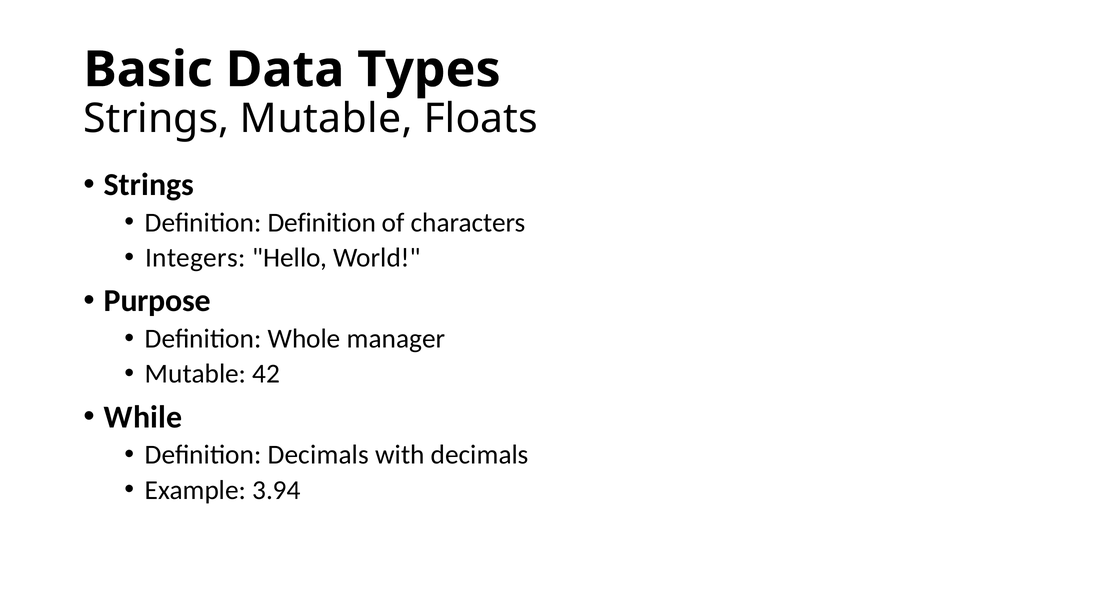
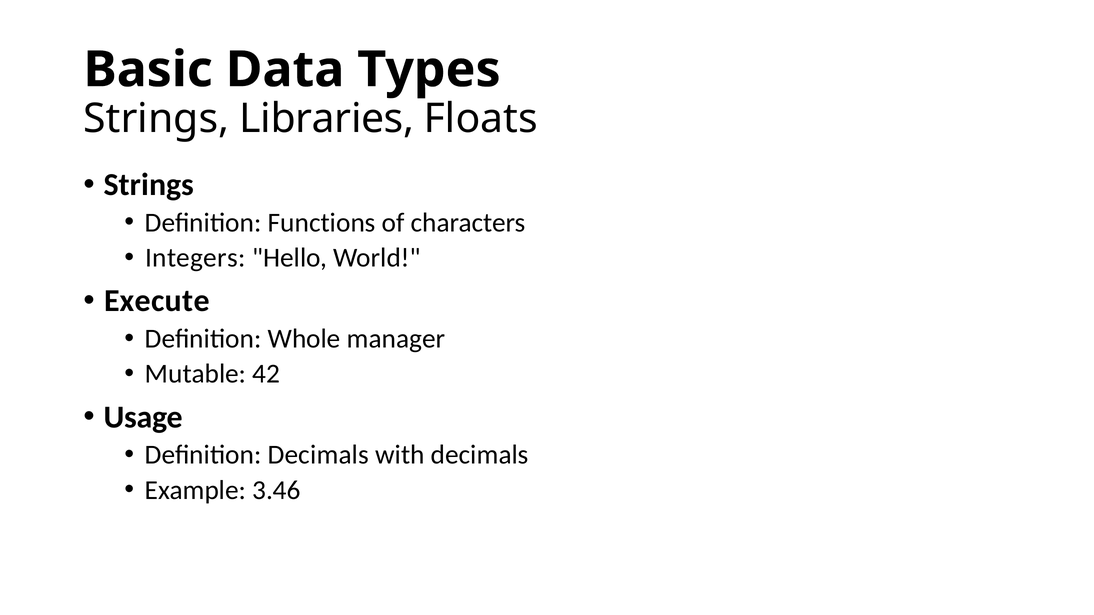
Strings Mutable: Mutable -> Libraries (327, 119)
Definition Definition: Definition -> Functions (322, 223)
Purpose: Purpose -> Execute (157, 301)
While: While -> Usage (143, 417)
3.94: 3.94 -> 3.46 (276, 490)
